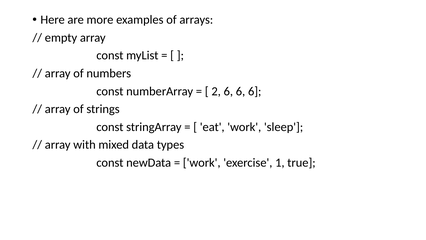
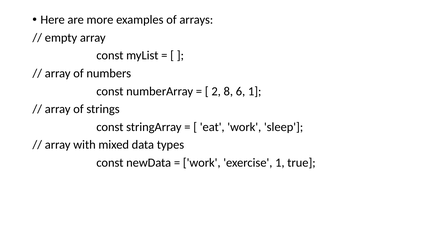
2 6: 6 -> 8 (228, 91)
6: 6 -> 1 (255, 91)
